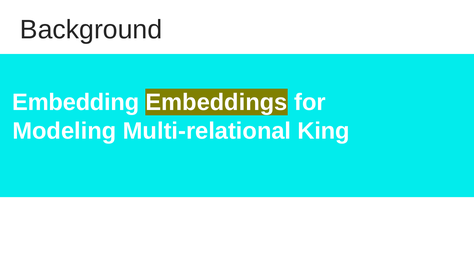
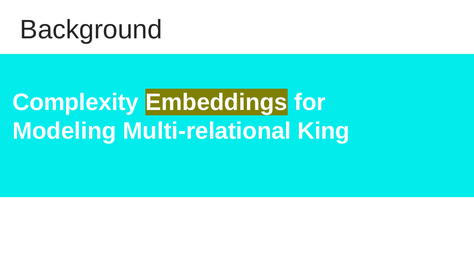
Embedding: Embedding -> Complexity (76, 102)
